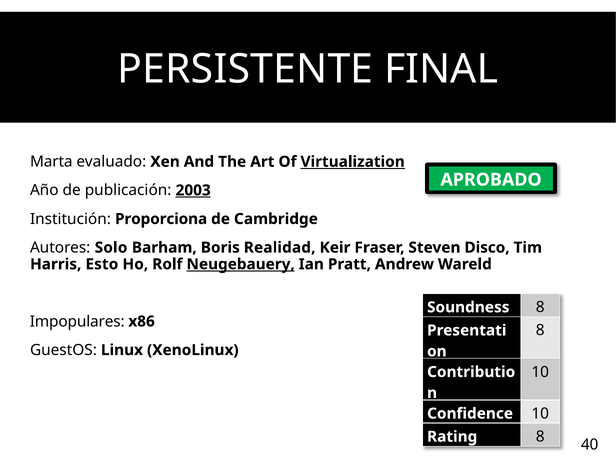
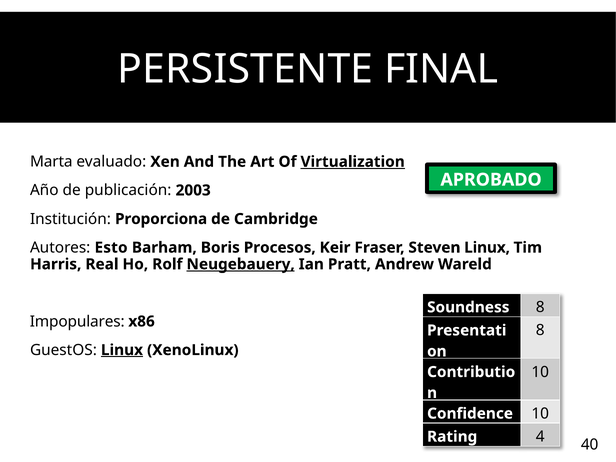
2003 underline: present -> none (193, 190)
Solo: Solo -> Esto (111, 248)
Realidad: Realidad -> Procesos (280, 248)
Steven Disco: Disco -> Linux (487, 248)
Esto: Esto -> Real (102, 264)
Linux underline: none -> present (122, 350)
Rating 8: 8 -> 4 (540, 437)
